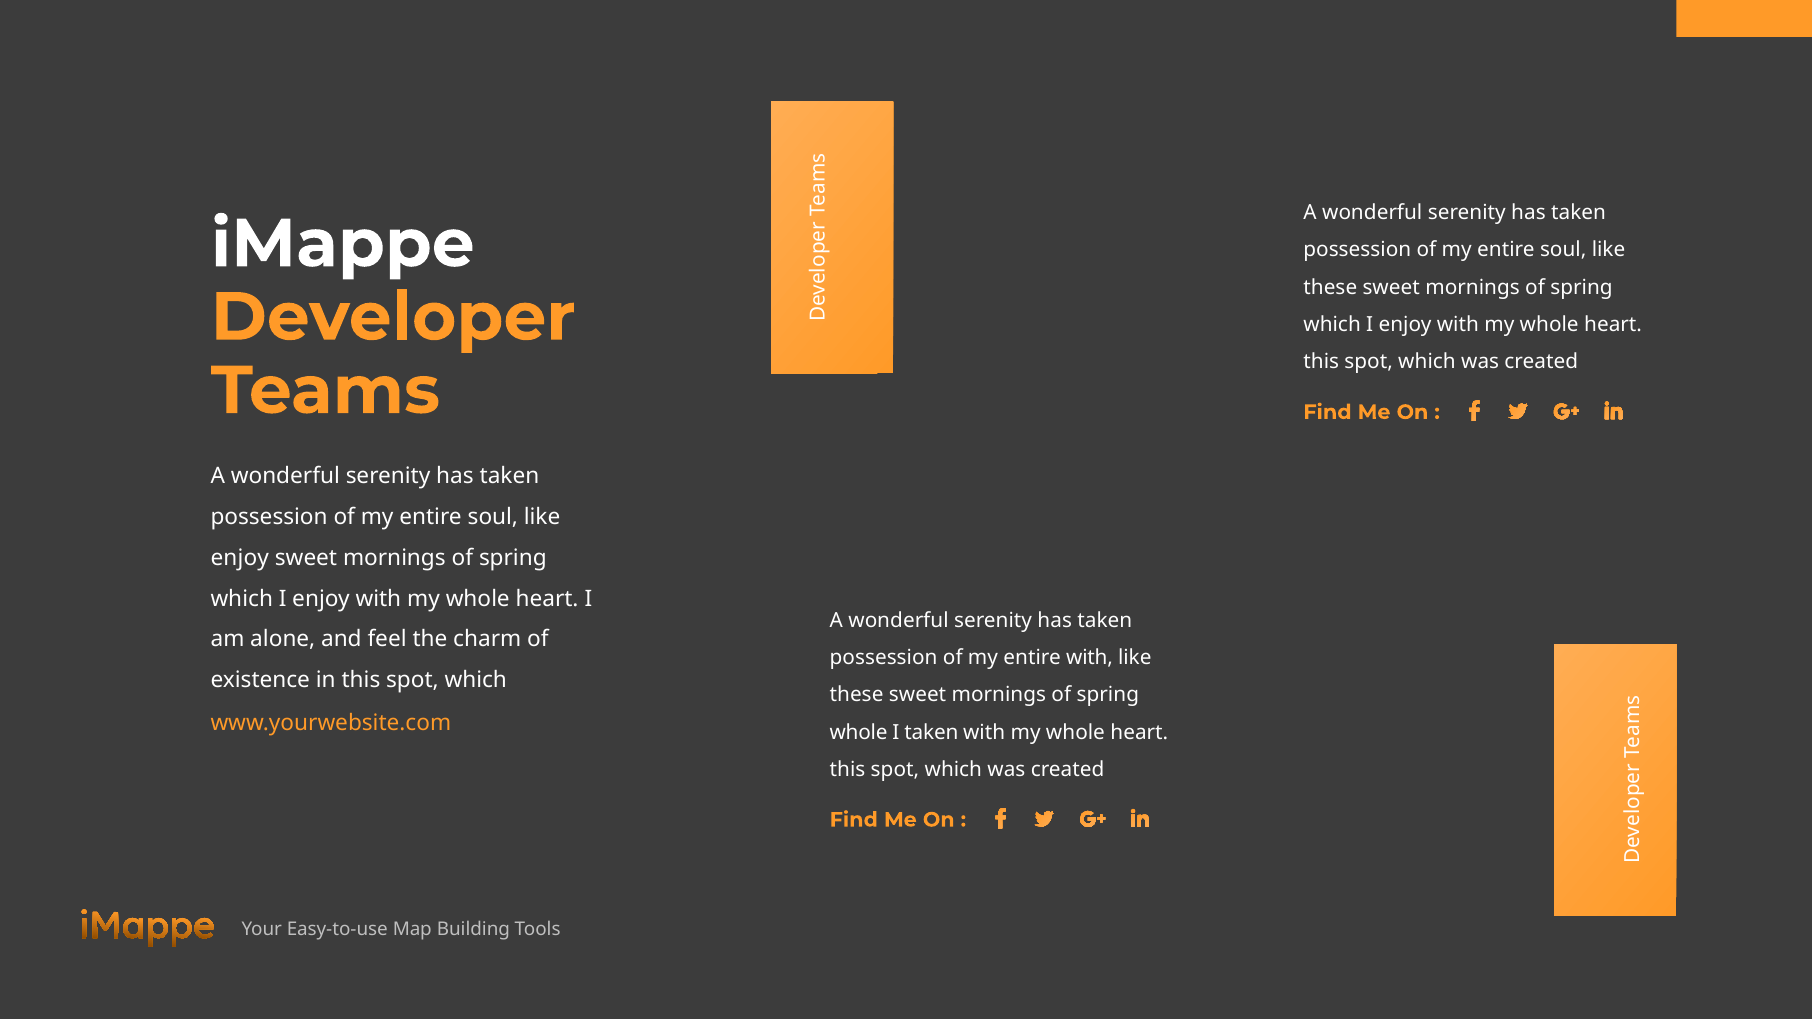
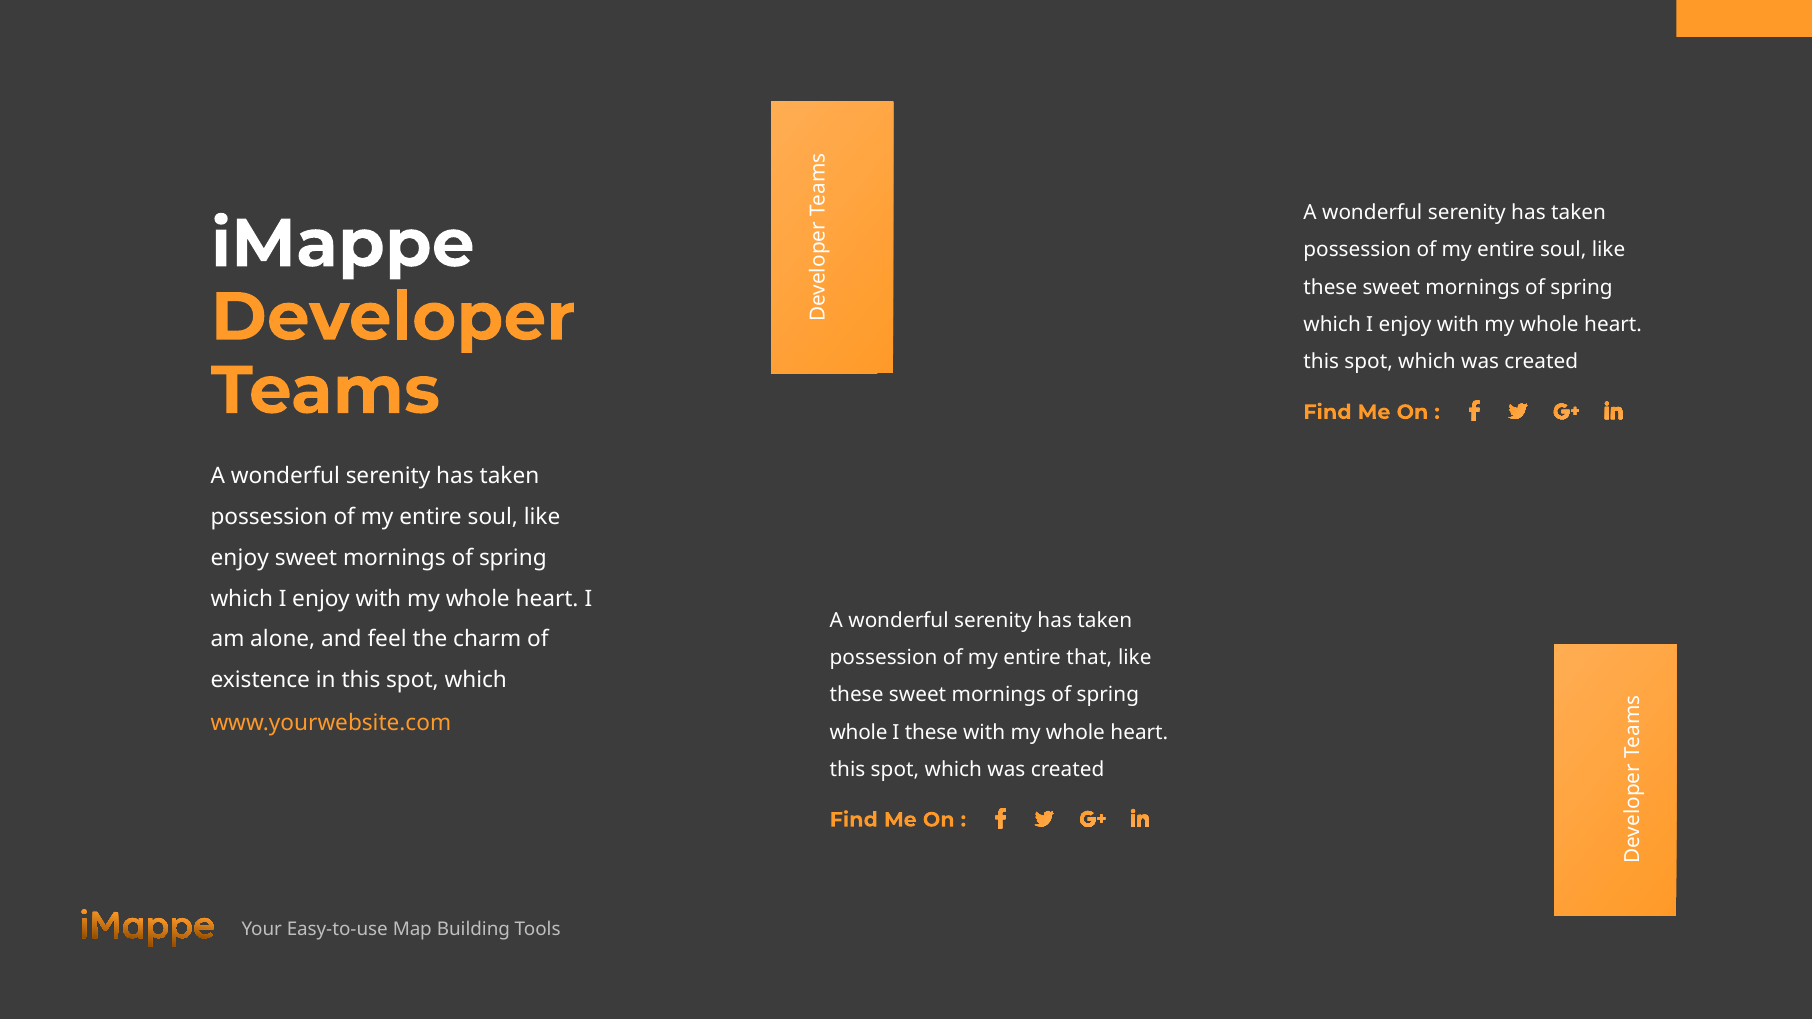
entire with: with -> that (1089, 658)
I taken: taken -> these (931, 733)
